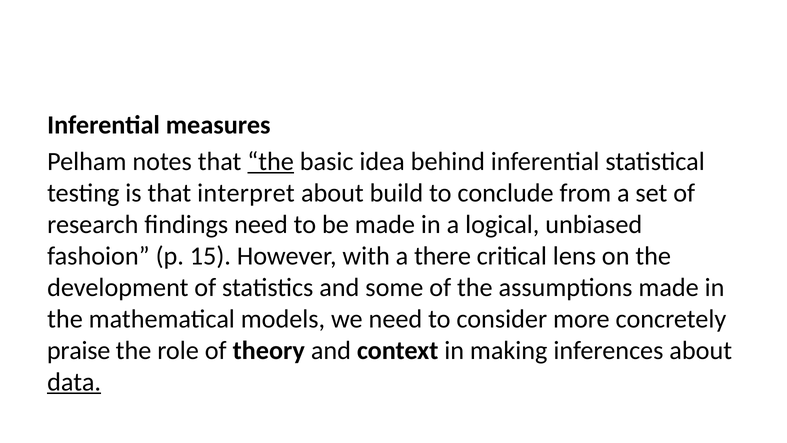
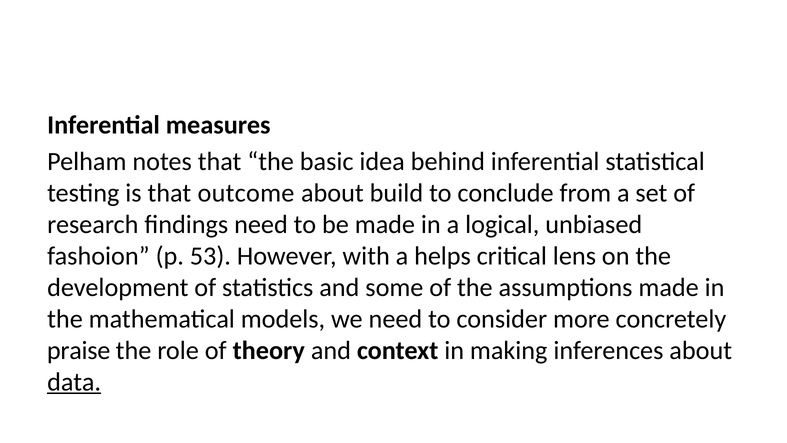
the underline: present -> none (271, 162)
interpret: interpret -> outcome (246, 193)
15: 15 -> 53 (210, 256)
there: there -> helps (442, 256)
